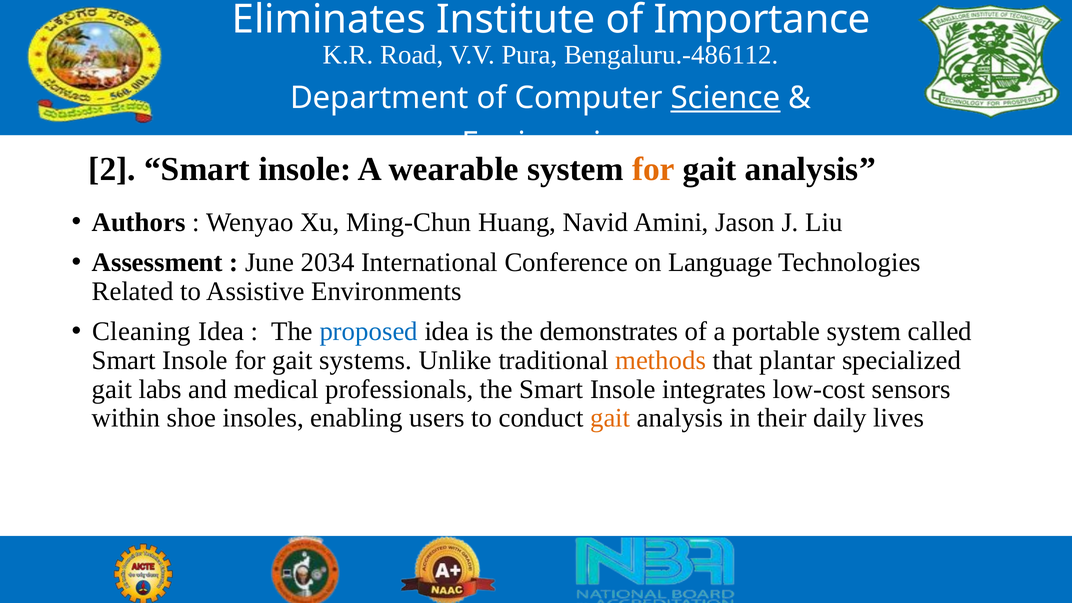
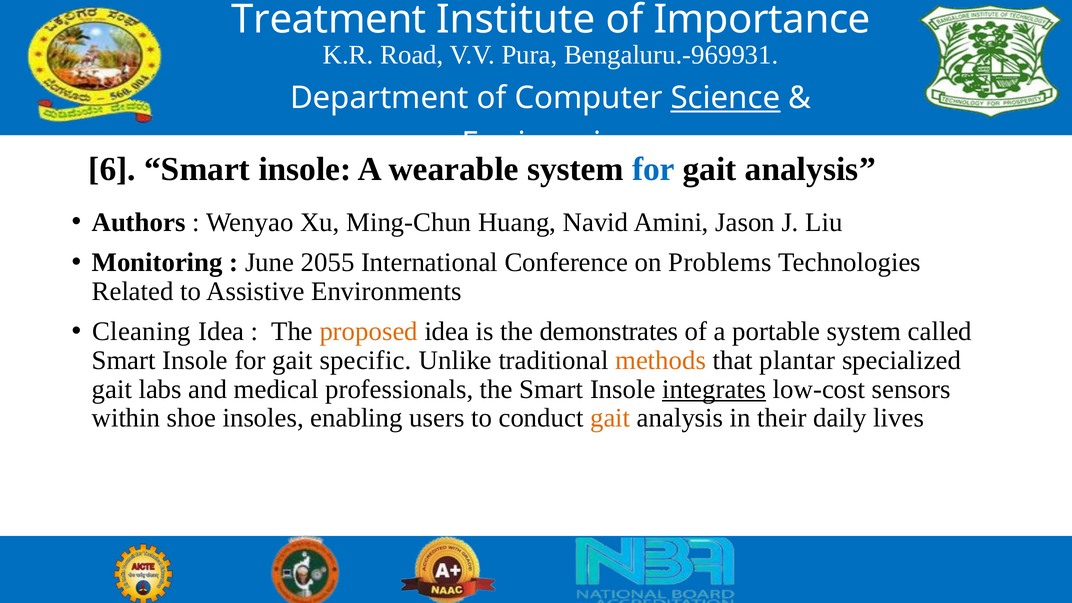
Eliminates: Eliminates -> Treatment (329, 20)
Bengaluru.-486112: Bengaluru.-486112 -> Bengaluru.-969931 (671, 55)
2: 2 -> 6 (112, 169)
for colour: orange -> blue (653, 169)
Assessment: Assessment -> Monitoring (157, 262)
2034: 2034 -> 2055 (328, 262)
Language: Language -> Problems (720, 262)
proposed colour: blue -> orange (369, 331)
systems: systems -> specific (366, 360)
integrates underline: none -> present (714, 389)
